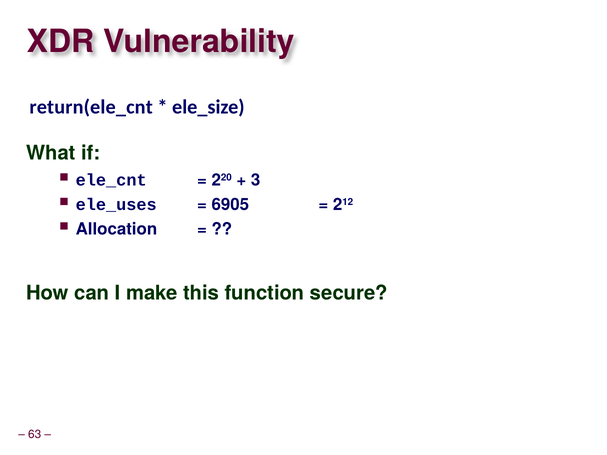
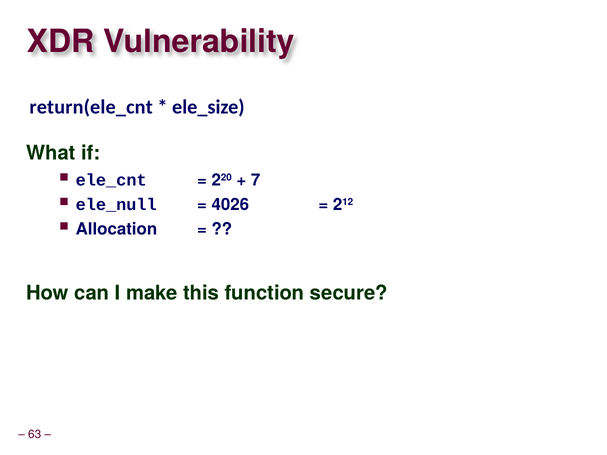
3: 3 -> 7 (256, 180)
ele_uses: ele_uses -> ele_null (116, 205)
6905: 6905 -> 4026 (230, 205)
